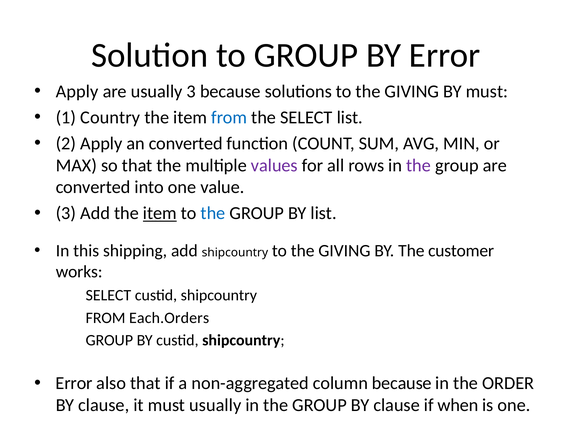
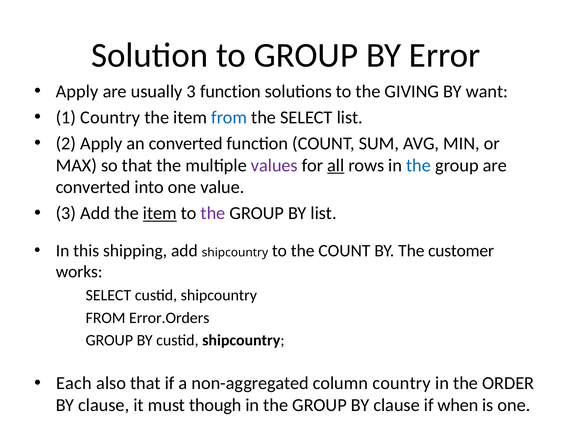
3 because: because -> function (230, 91)
BY must: must -> want (487, 91)
all underline: none -> present (336, 165)
the colour: purple -> blue (419, 165)
the colour: blue -> purple (213, 213)
shipcountry to the GIVING: GIVING -> COUNT (344, 251)
Each.Orders: Each.Orders -> Error.Orders (169, 318)
Error: Error -> Each (74, 383)
column because: because -> country (402, 383)
must usually: usually -> though (215, 405)
